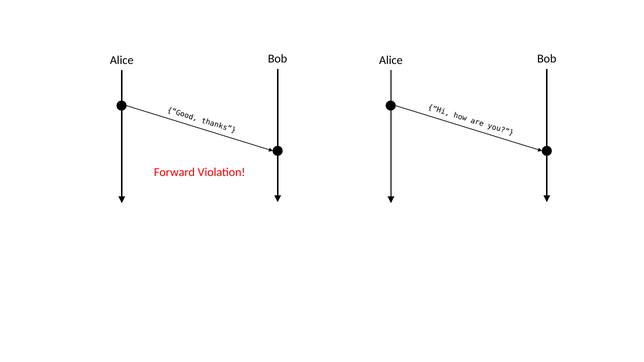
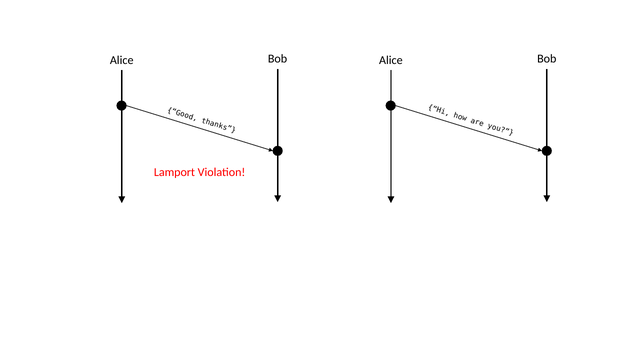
Forward: Forward -> Lamport (174, 172)
